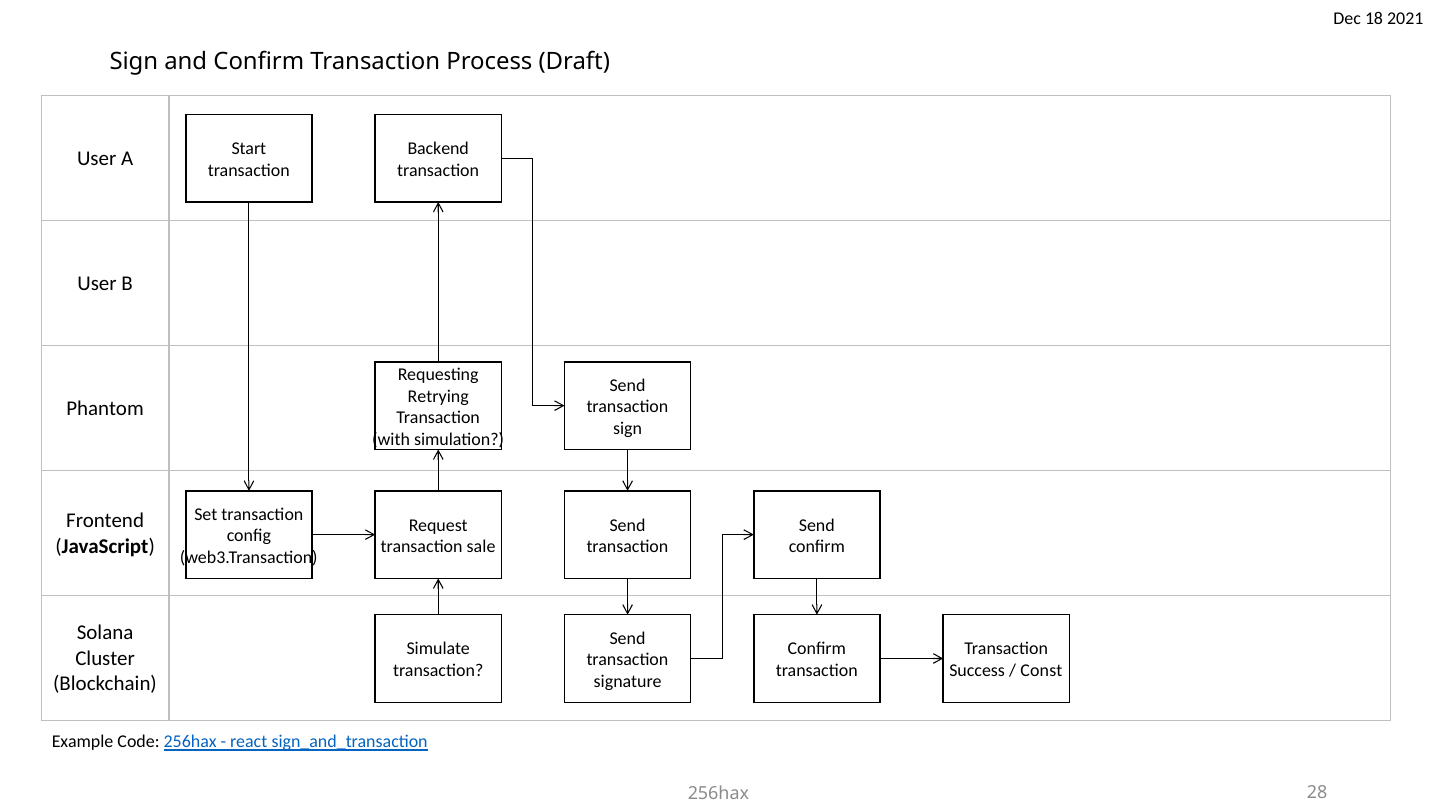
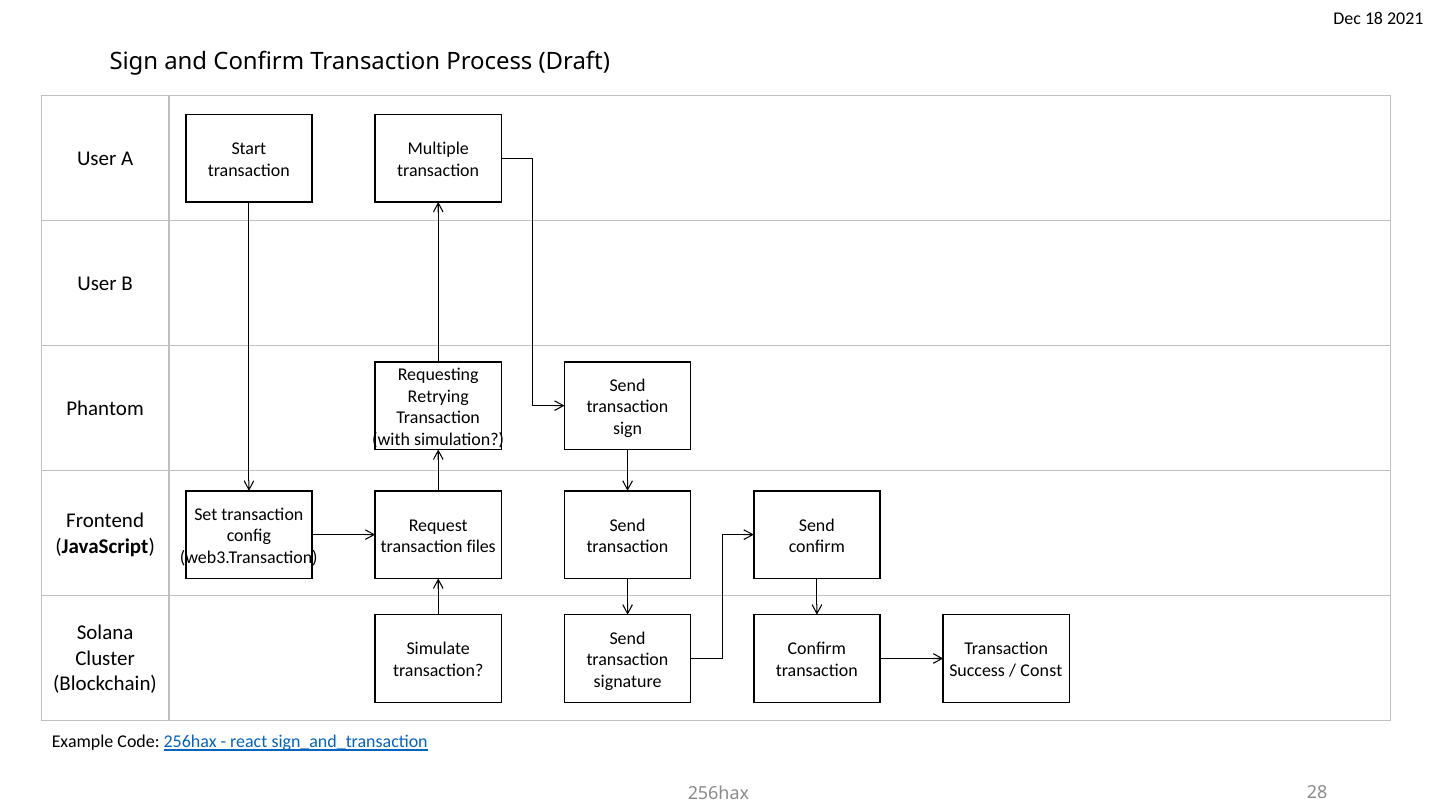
Backend: Backend -> Multiple (438, 149)
sale: sale -> files (481, 547)
